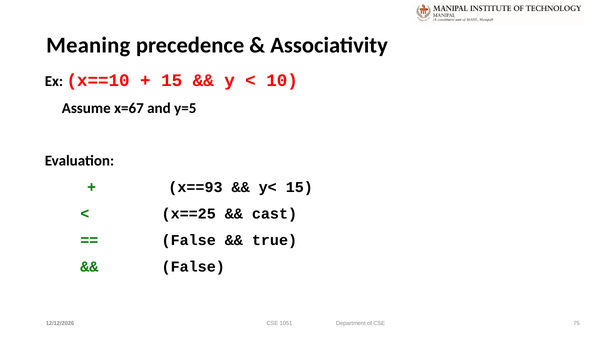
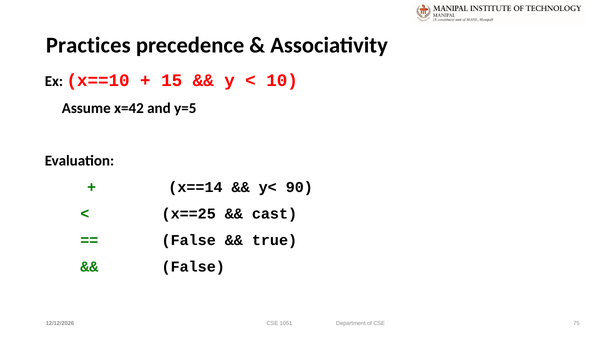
Meaning: Meaning -> Practices (88, 45)
x=67: x=67 -> x=42 (129, 108)
x==93: x==93 -> x==14 (195, 187)
y< 15: 15 -> 90 (299, 187)
